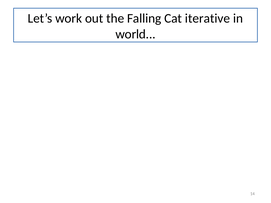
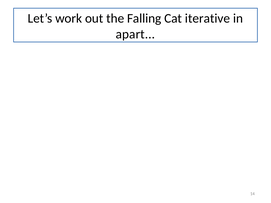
world: world -> apart (135, 34)
